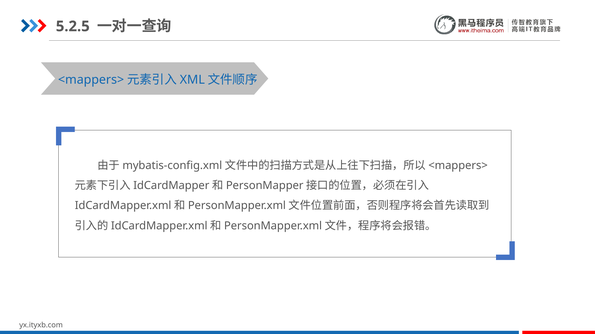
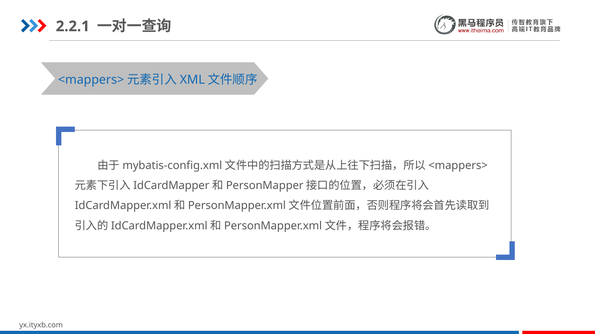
5.2.5: 5.2.5 -> 2.2.1 (73, 26)
